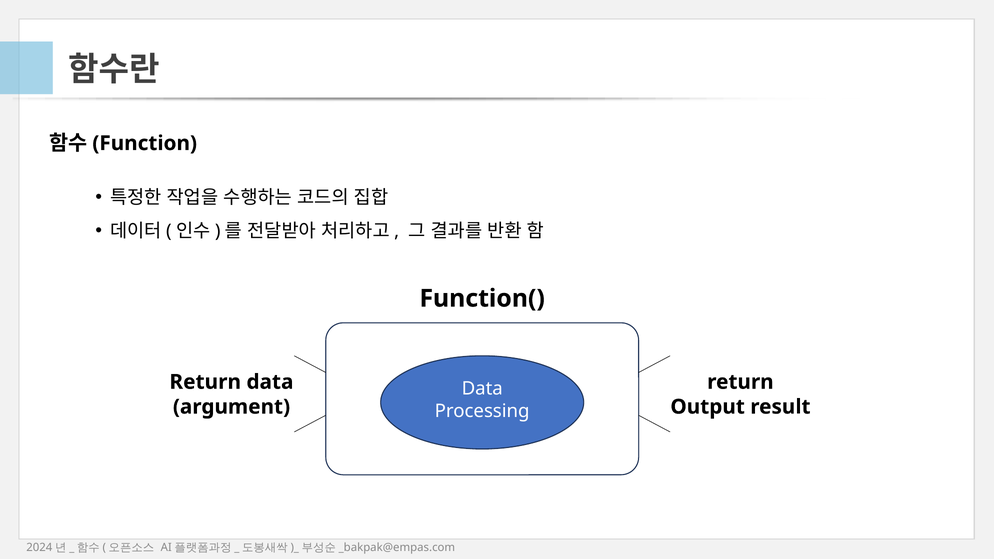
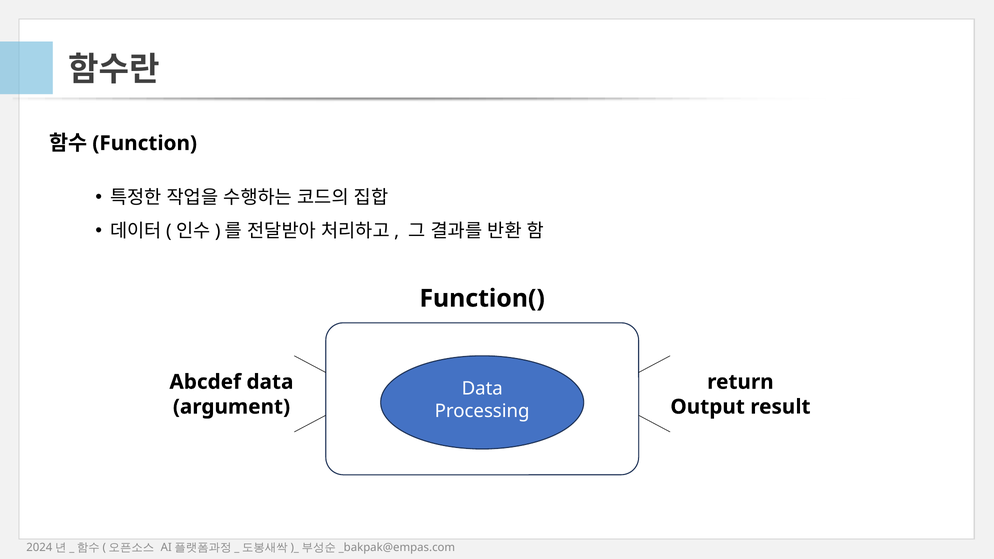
Return: Return -> Abcdef (205, 382)
